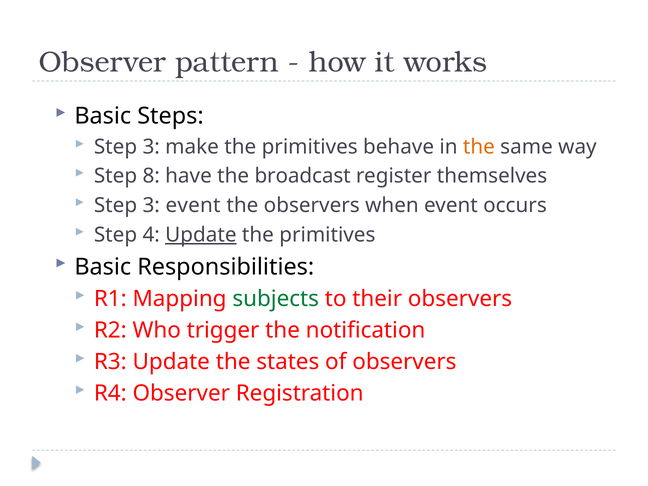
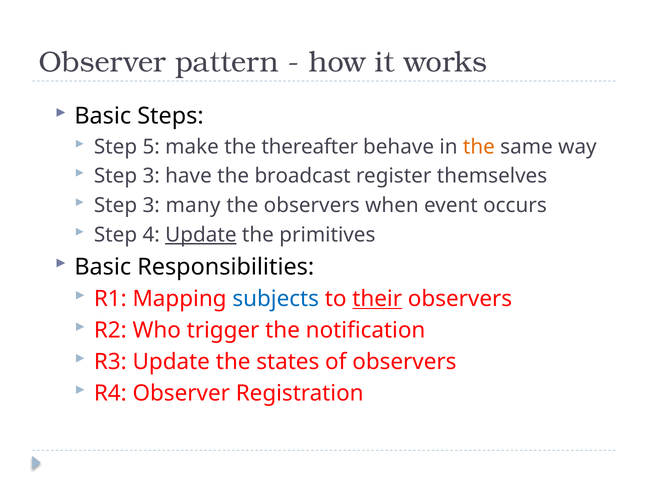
3: 3 -> 5 (151, 147)
make the primitives: primitives -> thereafter (310, 147)
8: 8 -> 3 (151, 176)
3 event: event -> many (193, 205)
subjects colour: green -> blue (276, 299)
their underline: none -> present (377, 299)
